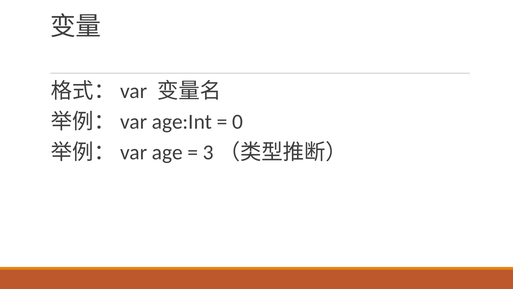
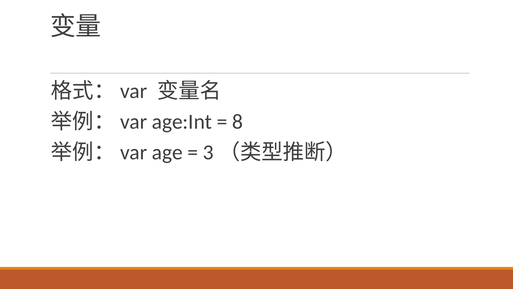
0: 0 -> 8 (238, 122)
